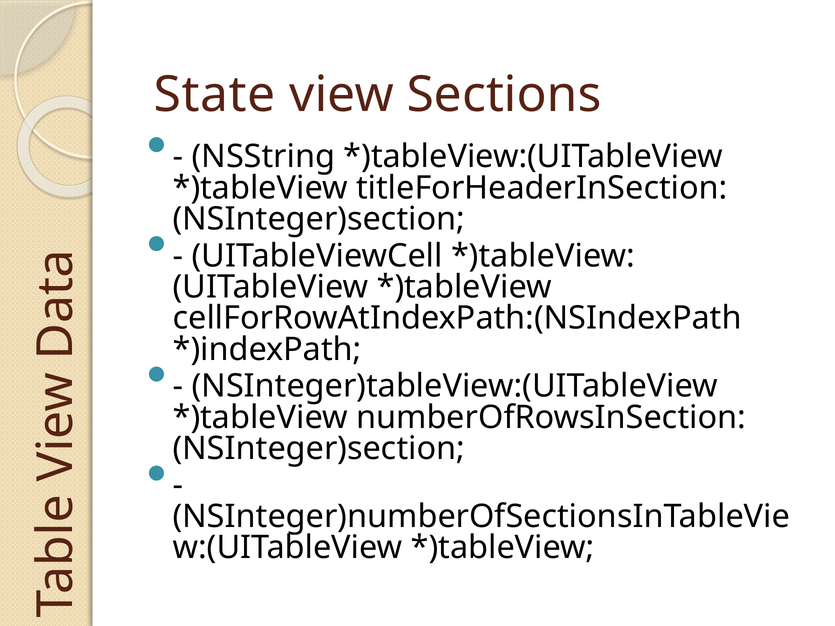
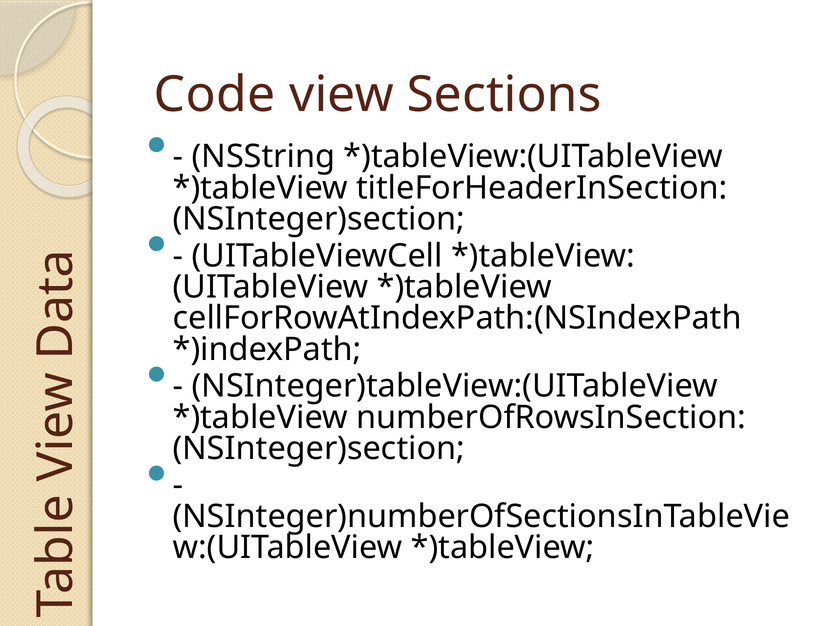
State: State -> Code (215, 95)
